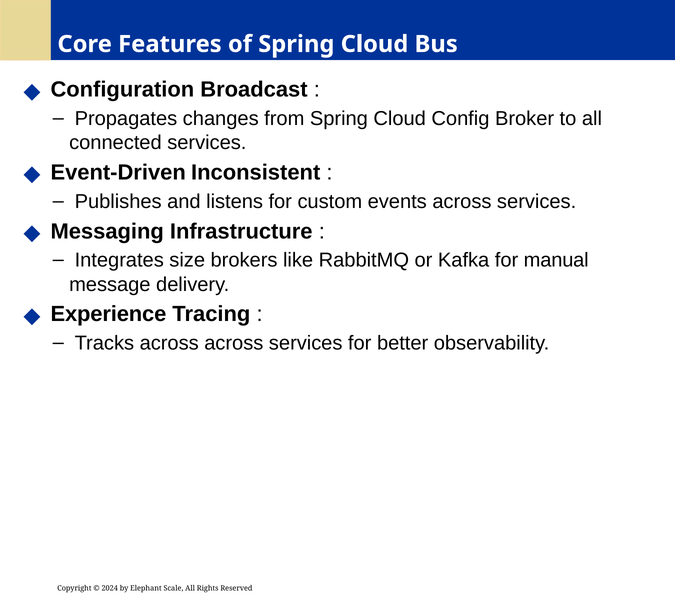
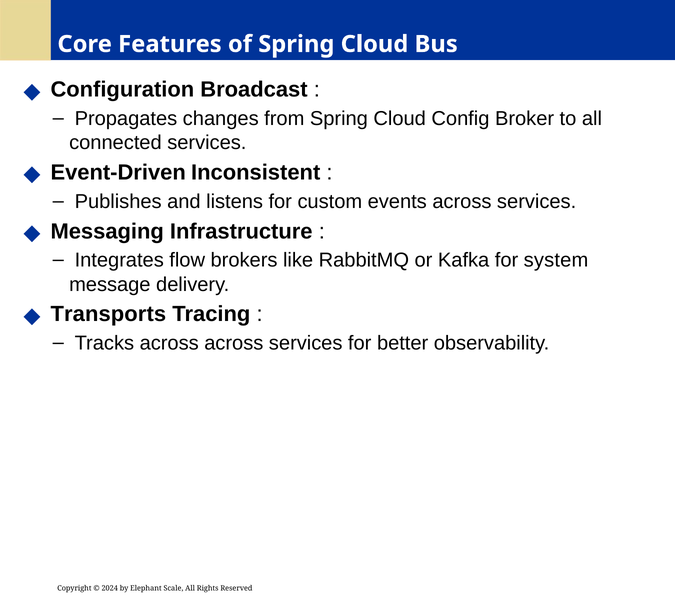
size: size -> flow (187, 261)
manual: manual -> system (556, 261)
Experience: Experience -> Transports (108, 314)
